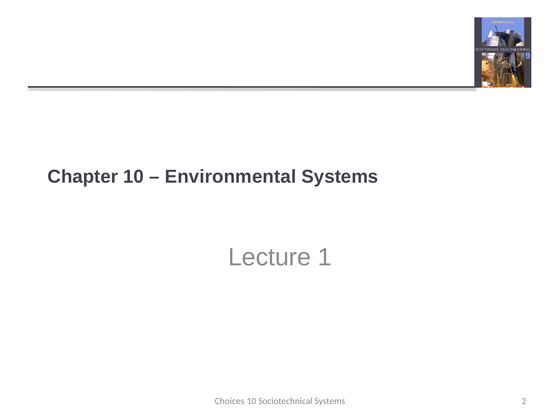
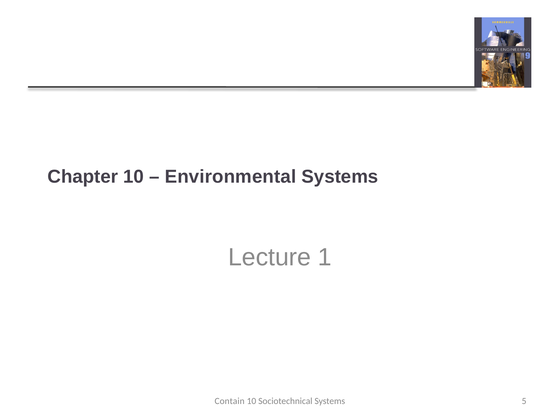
Choices: Choices -> Contain (230, 401)
2: 2 -> 5 (524, 401)
